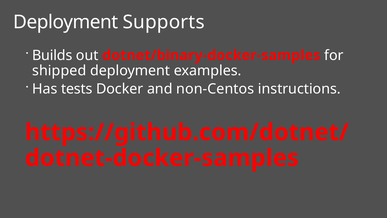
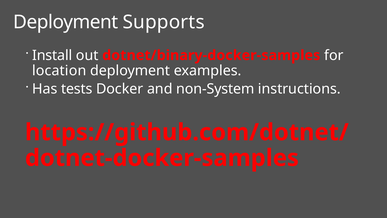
Builds: Builds -> Install (52, 55)
shipped: shipped -> location (59, 71)
non-Centos: non-Centos -> non-System (215, 89)
